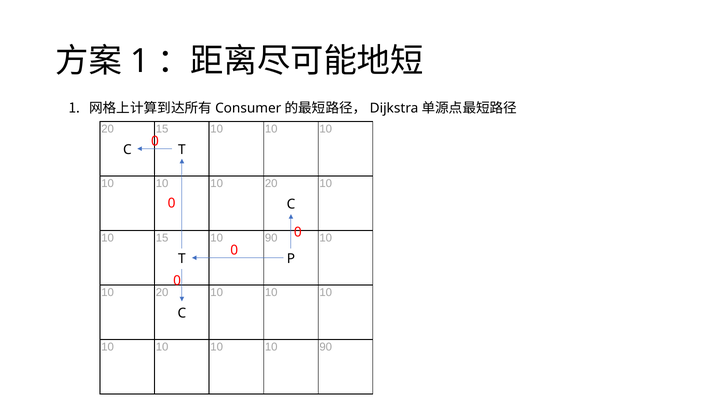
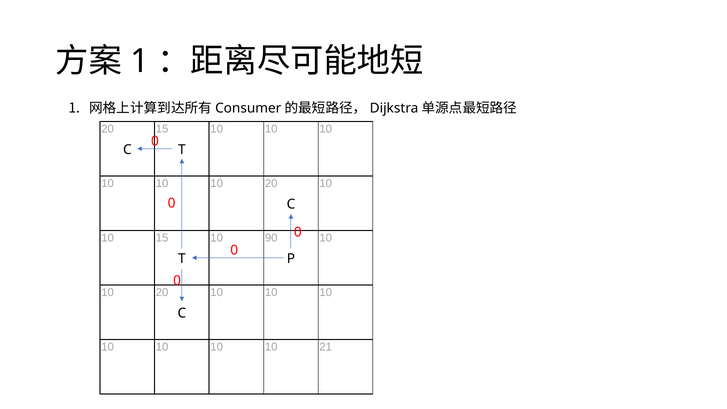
10 10 90: 90 -> 21 (326, 347)
